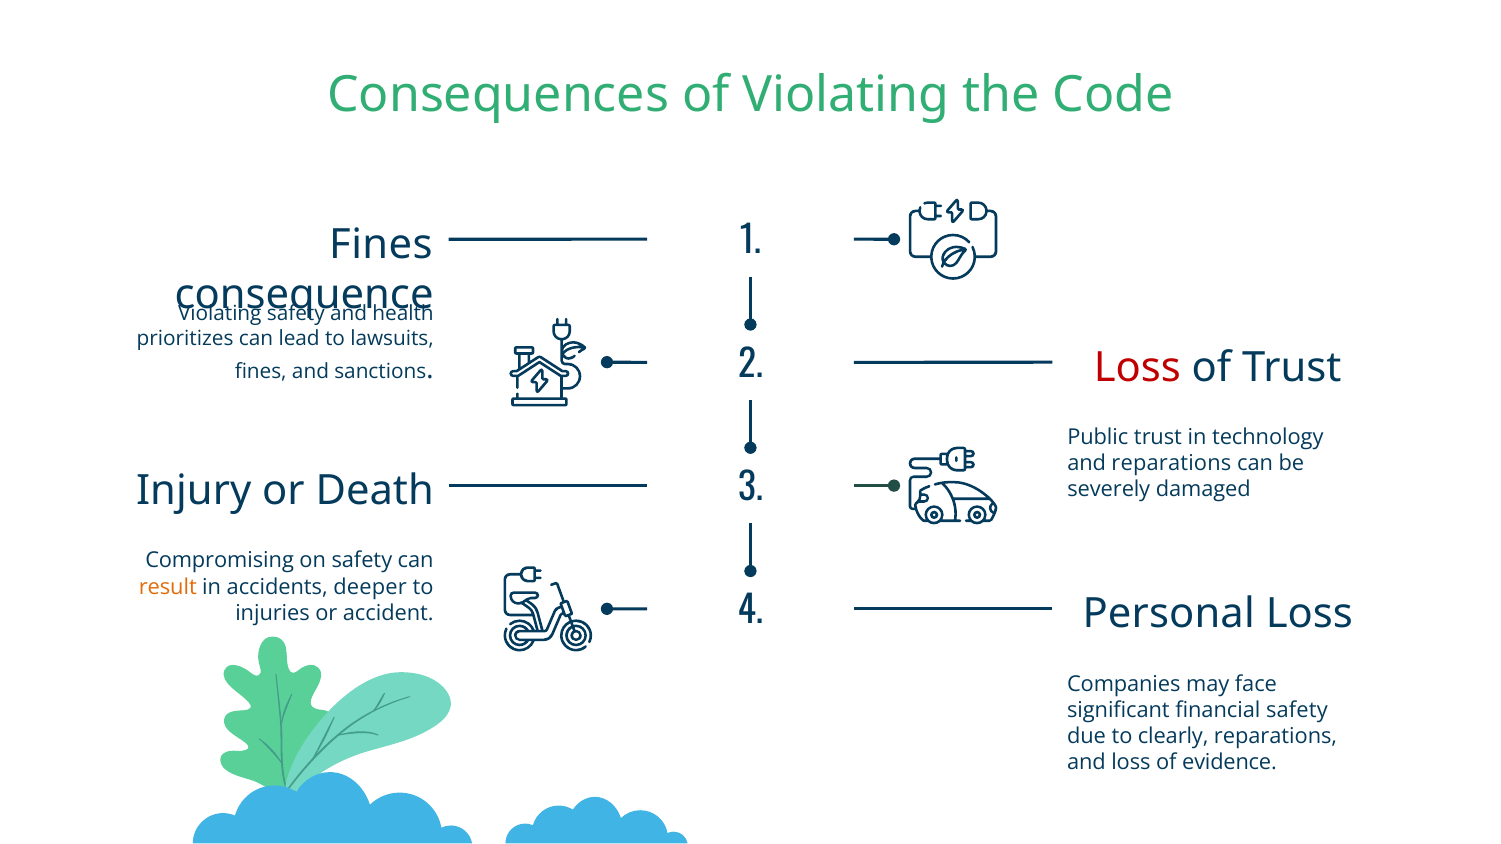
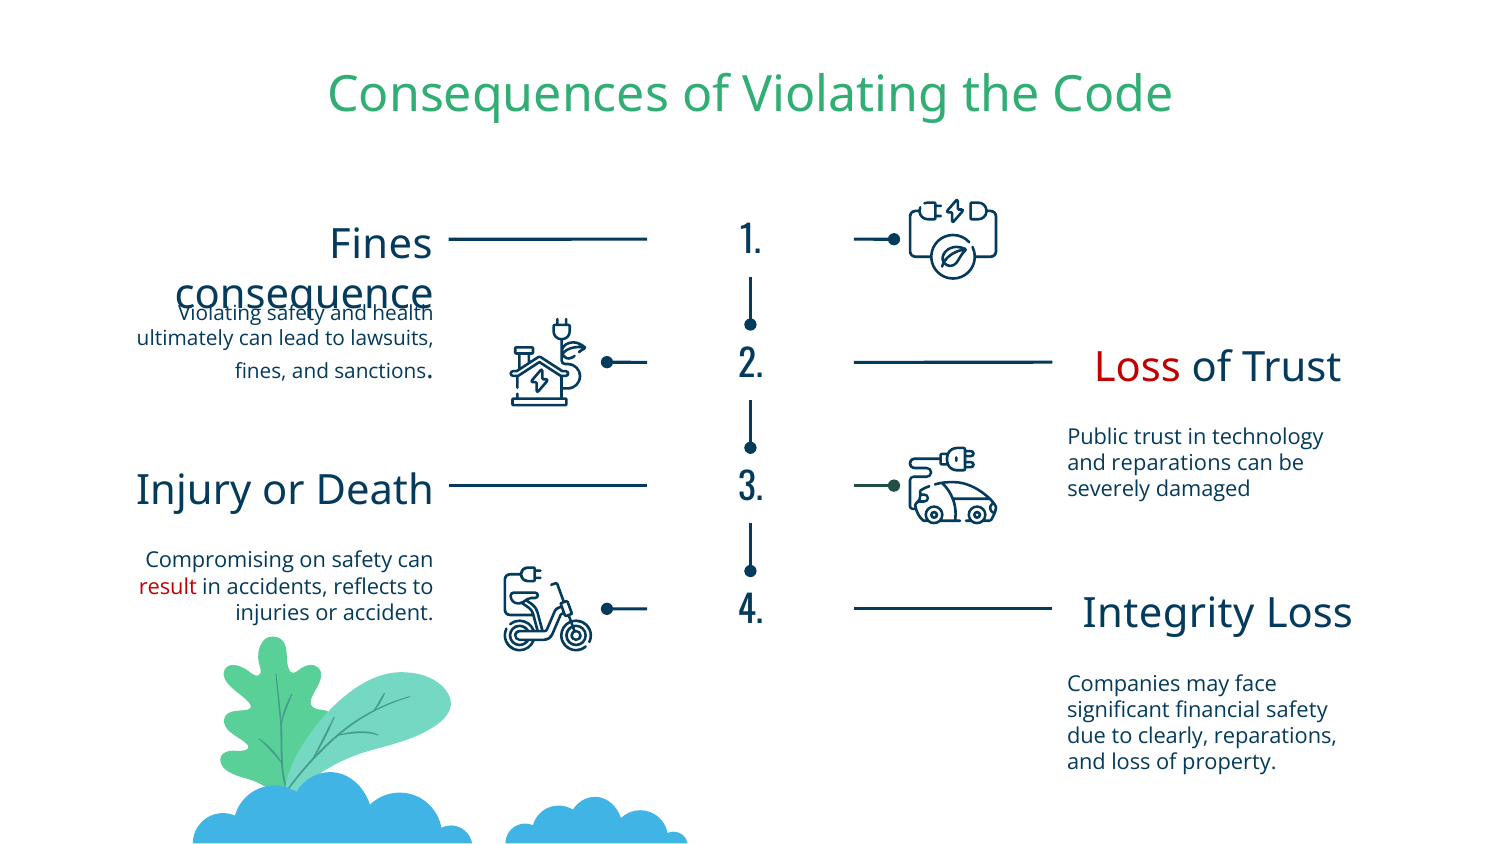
prioritizes: prioritizes -> ultimately (185, 339)
result colour: orange -> red (168, 587)
deeper: deeper -> reflects (370, 587)
Personal: Personal -> Integrity (1169, 614)
evidence: evidence -> property (1229, 763)
